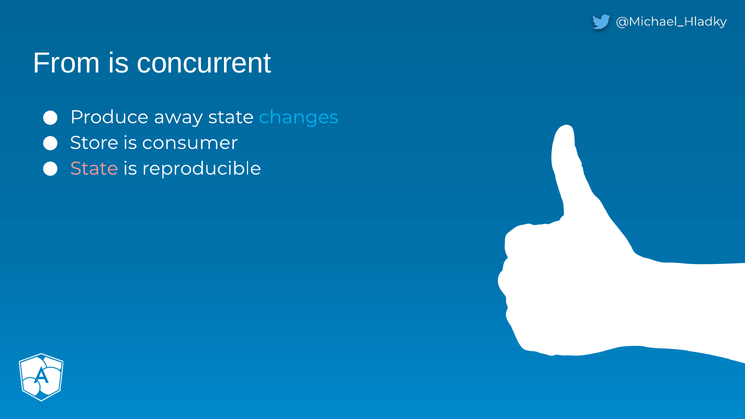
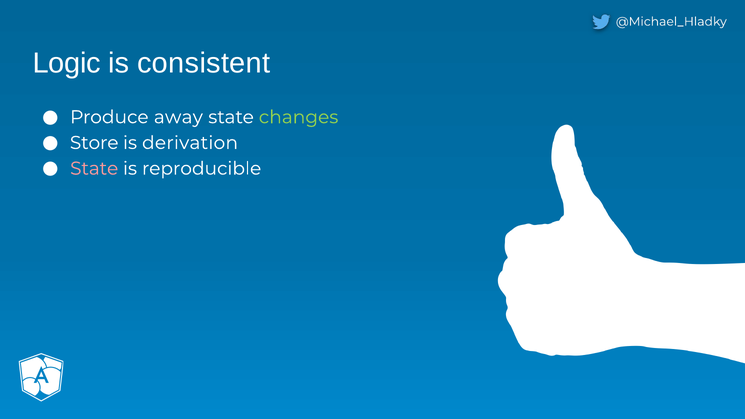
From: From -> Logic (67, 63)
concurrent: concurrent -> consistent (204, 63)
changes colour: light blue -> light green (299, 117)
consumer: consumer -> derivation (190, 143)
